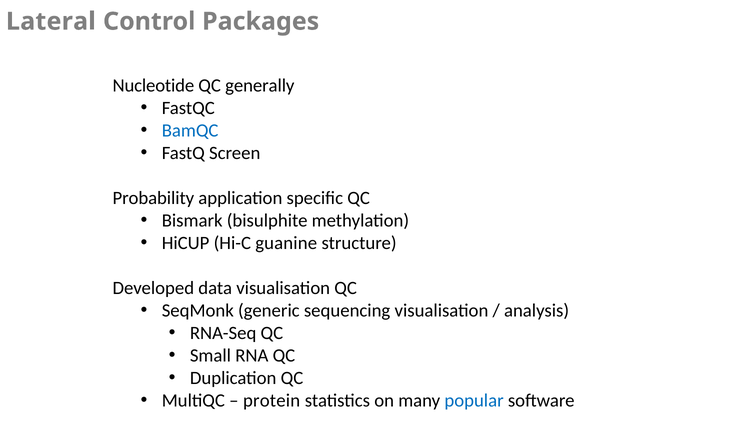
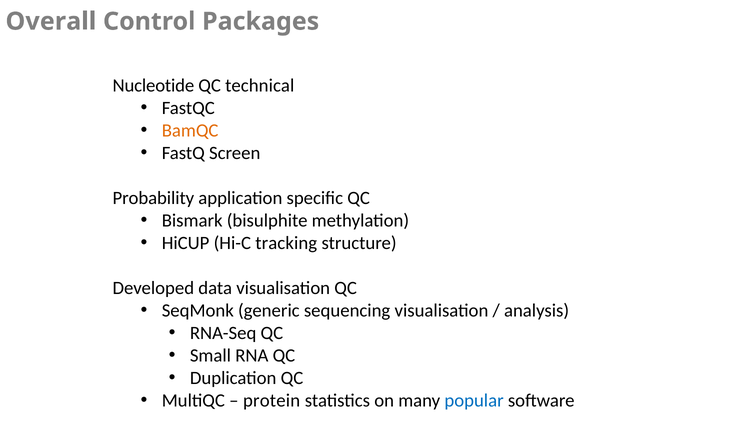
Lateral: Lateral -> Overall (51, 21)
generally: generally -> technical (260, 85)
BamQC colour: blue -> orange (190, 130)
guanine: guanine -> tracking (286, 243)
